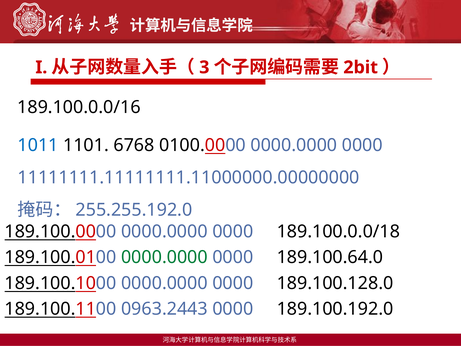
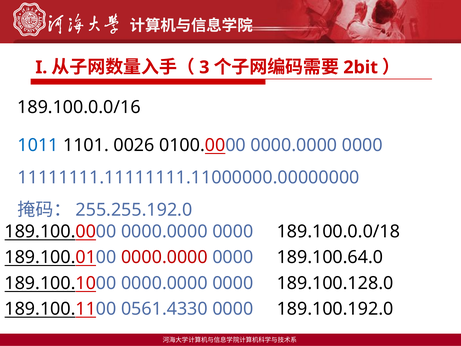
6768: 6768 -> 0026 (134, 145)
0000.0000 colour: green -> red (164, 257)
0963.2443: 0963.2443 -> 0561.4330 (164, 309)
